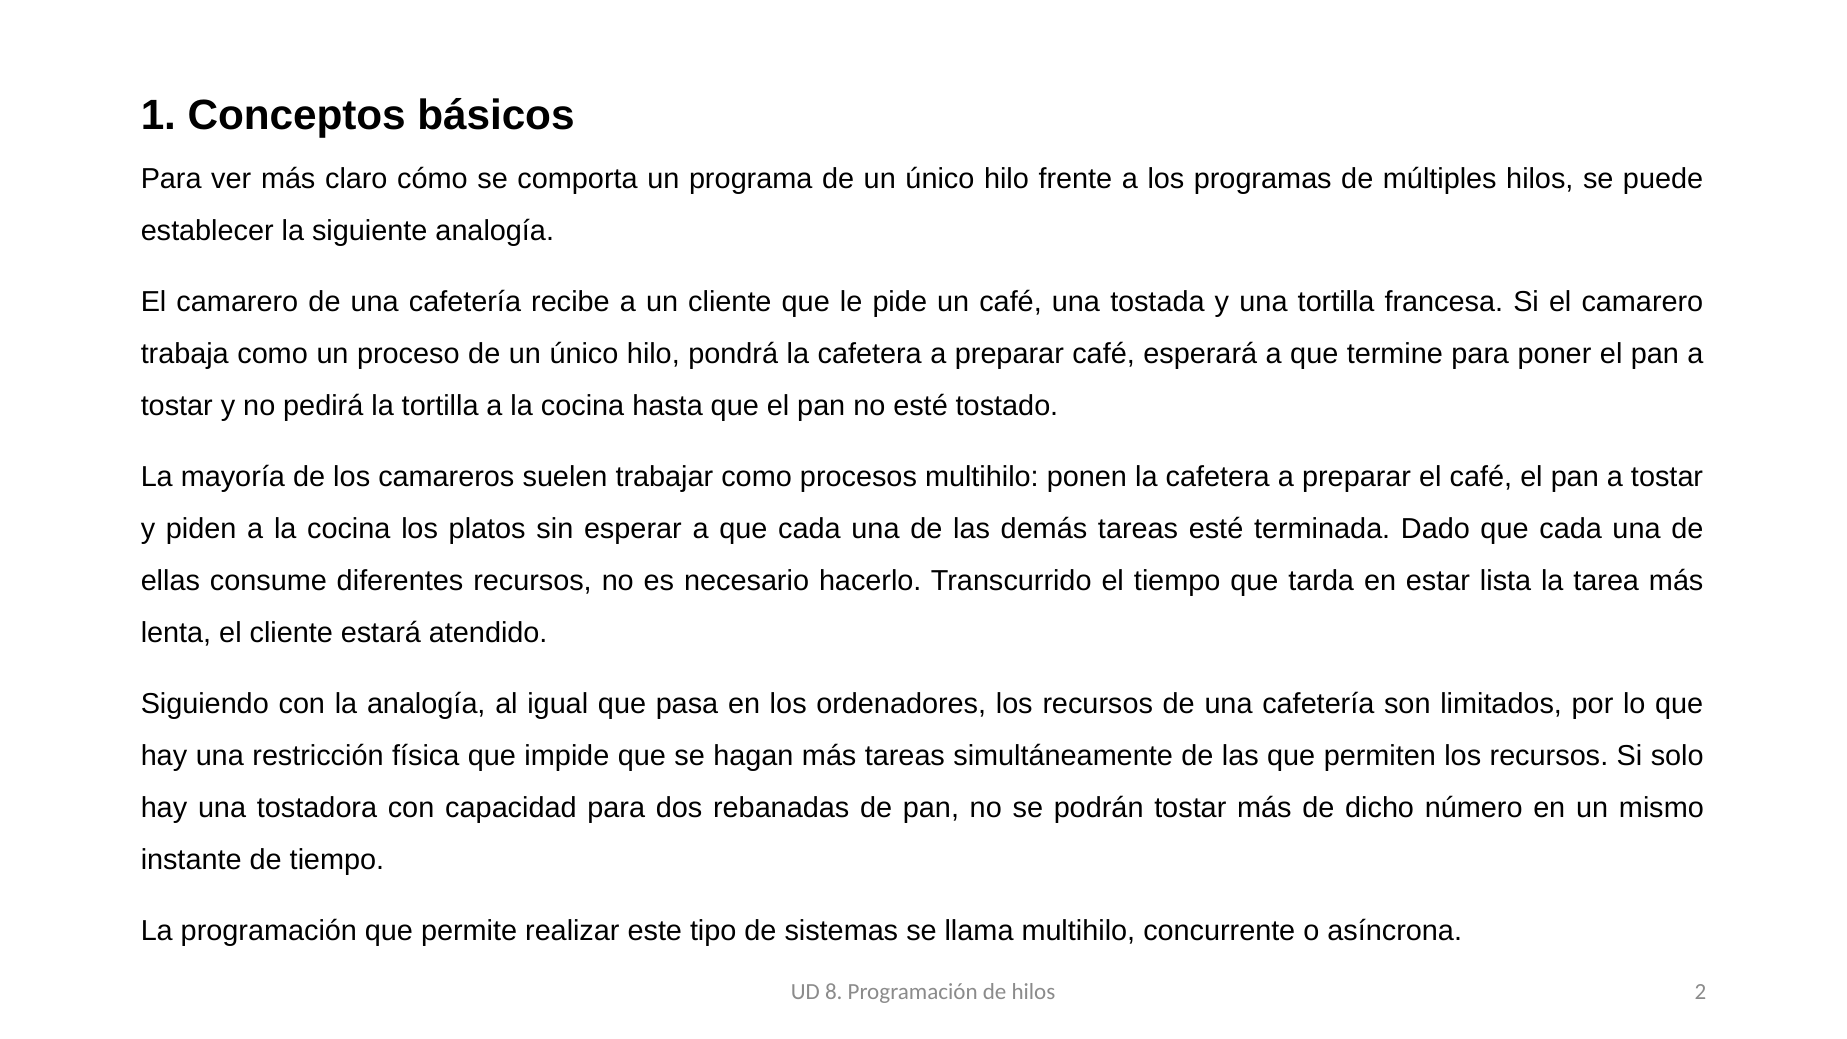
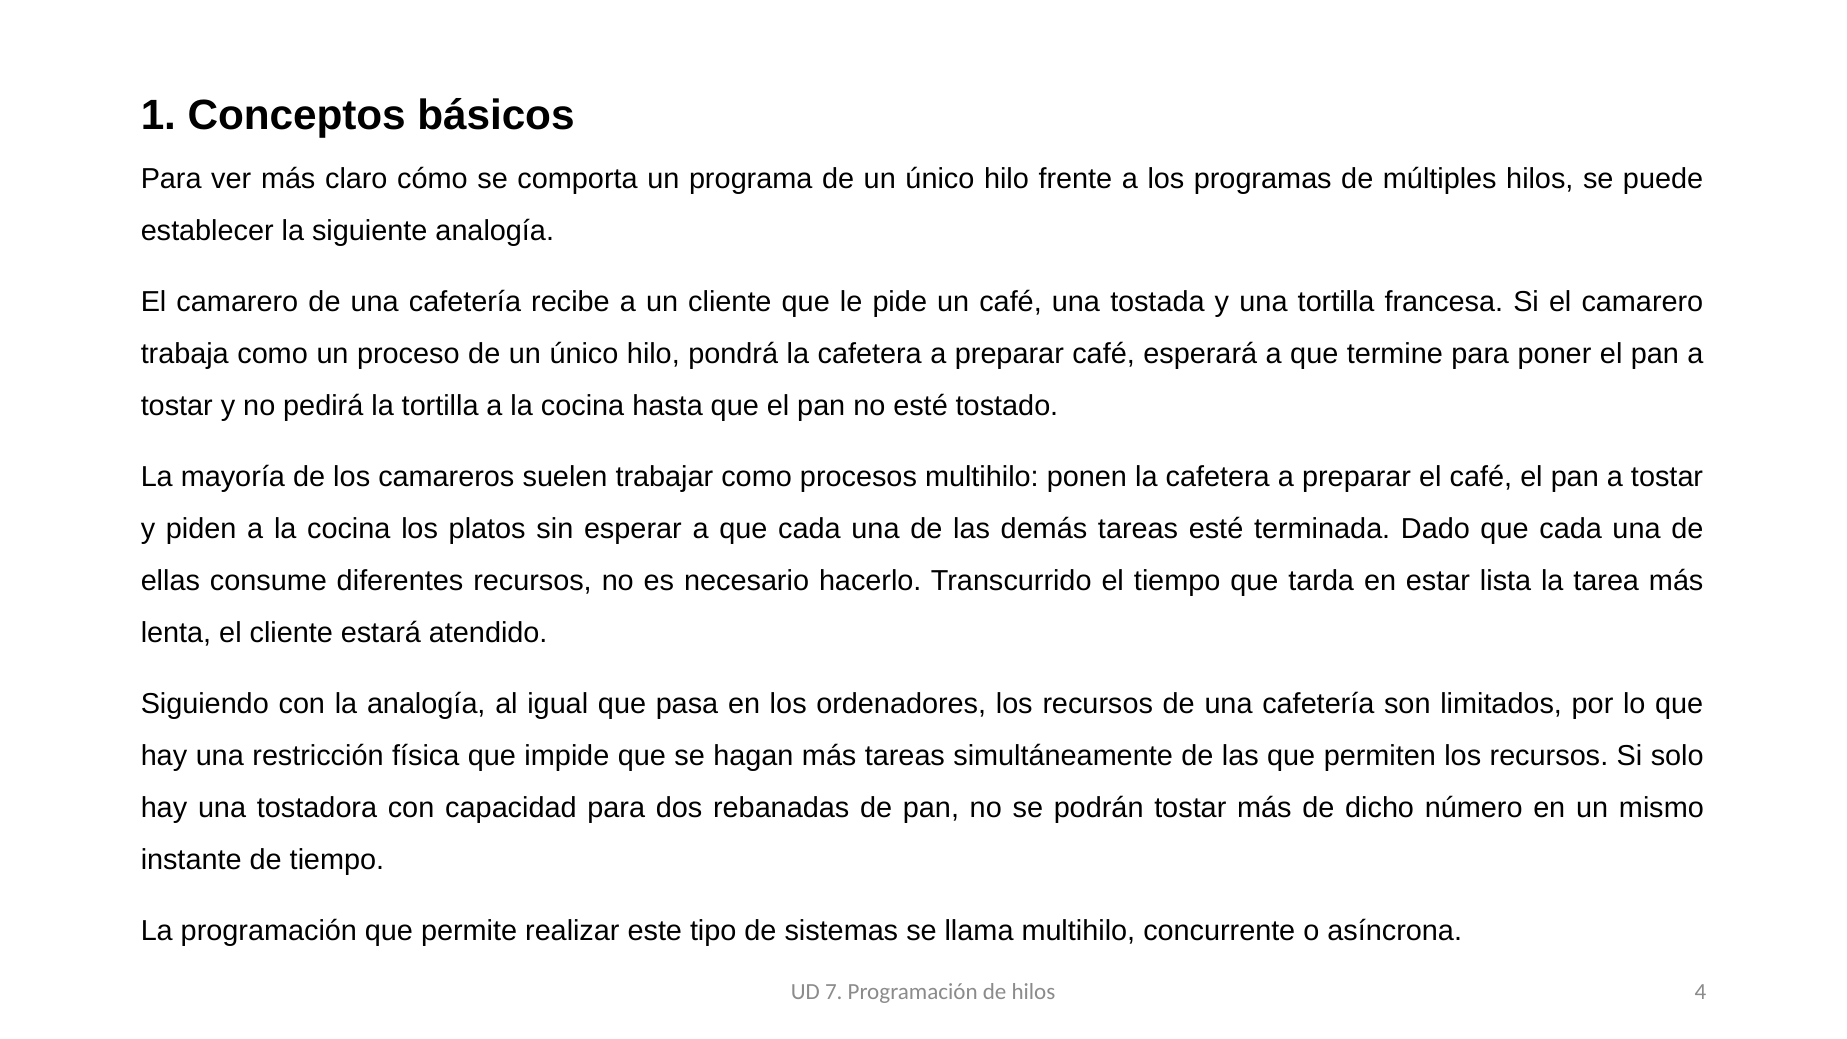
8: 8 -> 7 (834, 992)
2: 2 -> 4 (1700, 992)
